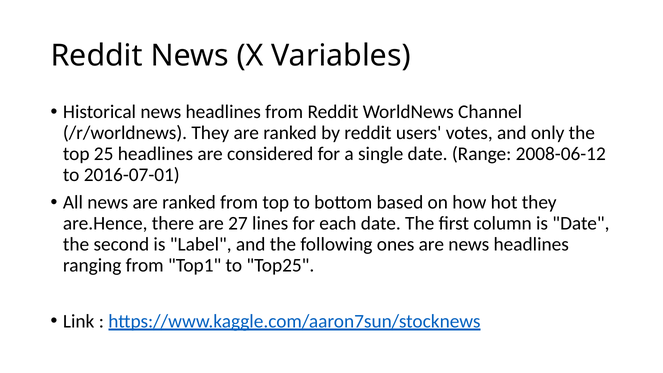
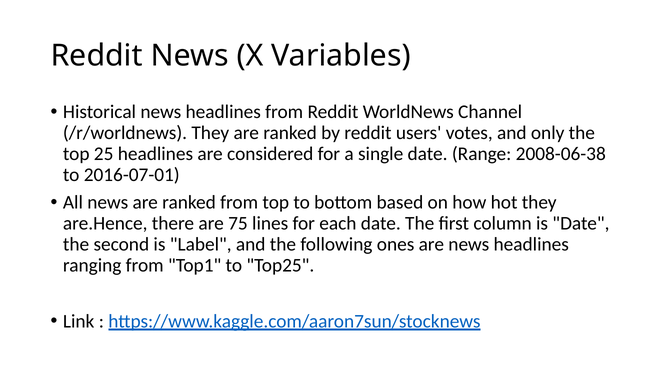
2008-06-12: 2008-06-12 -> 2008-06-38 (561, 154)
27: 27 -> 75 (238, 223)
